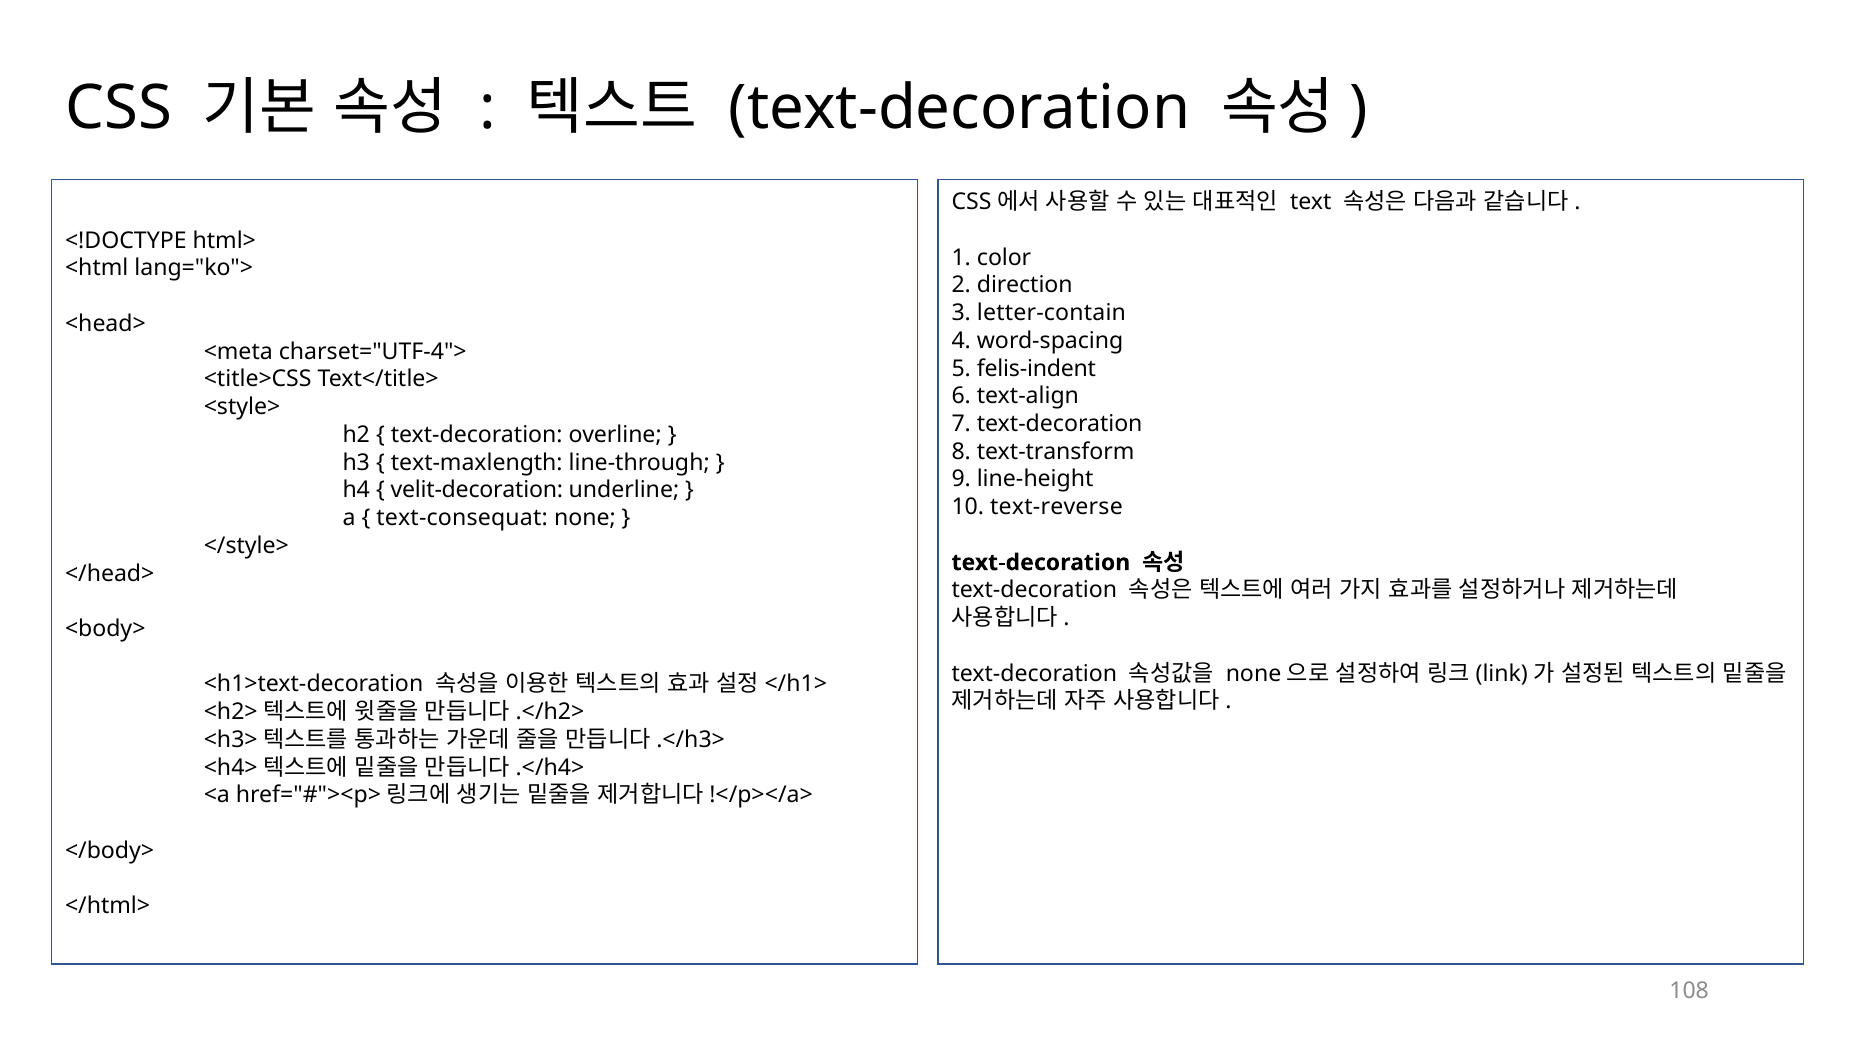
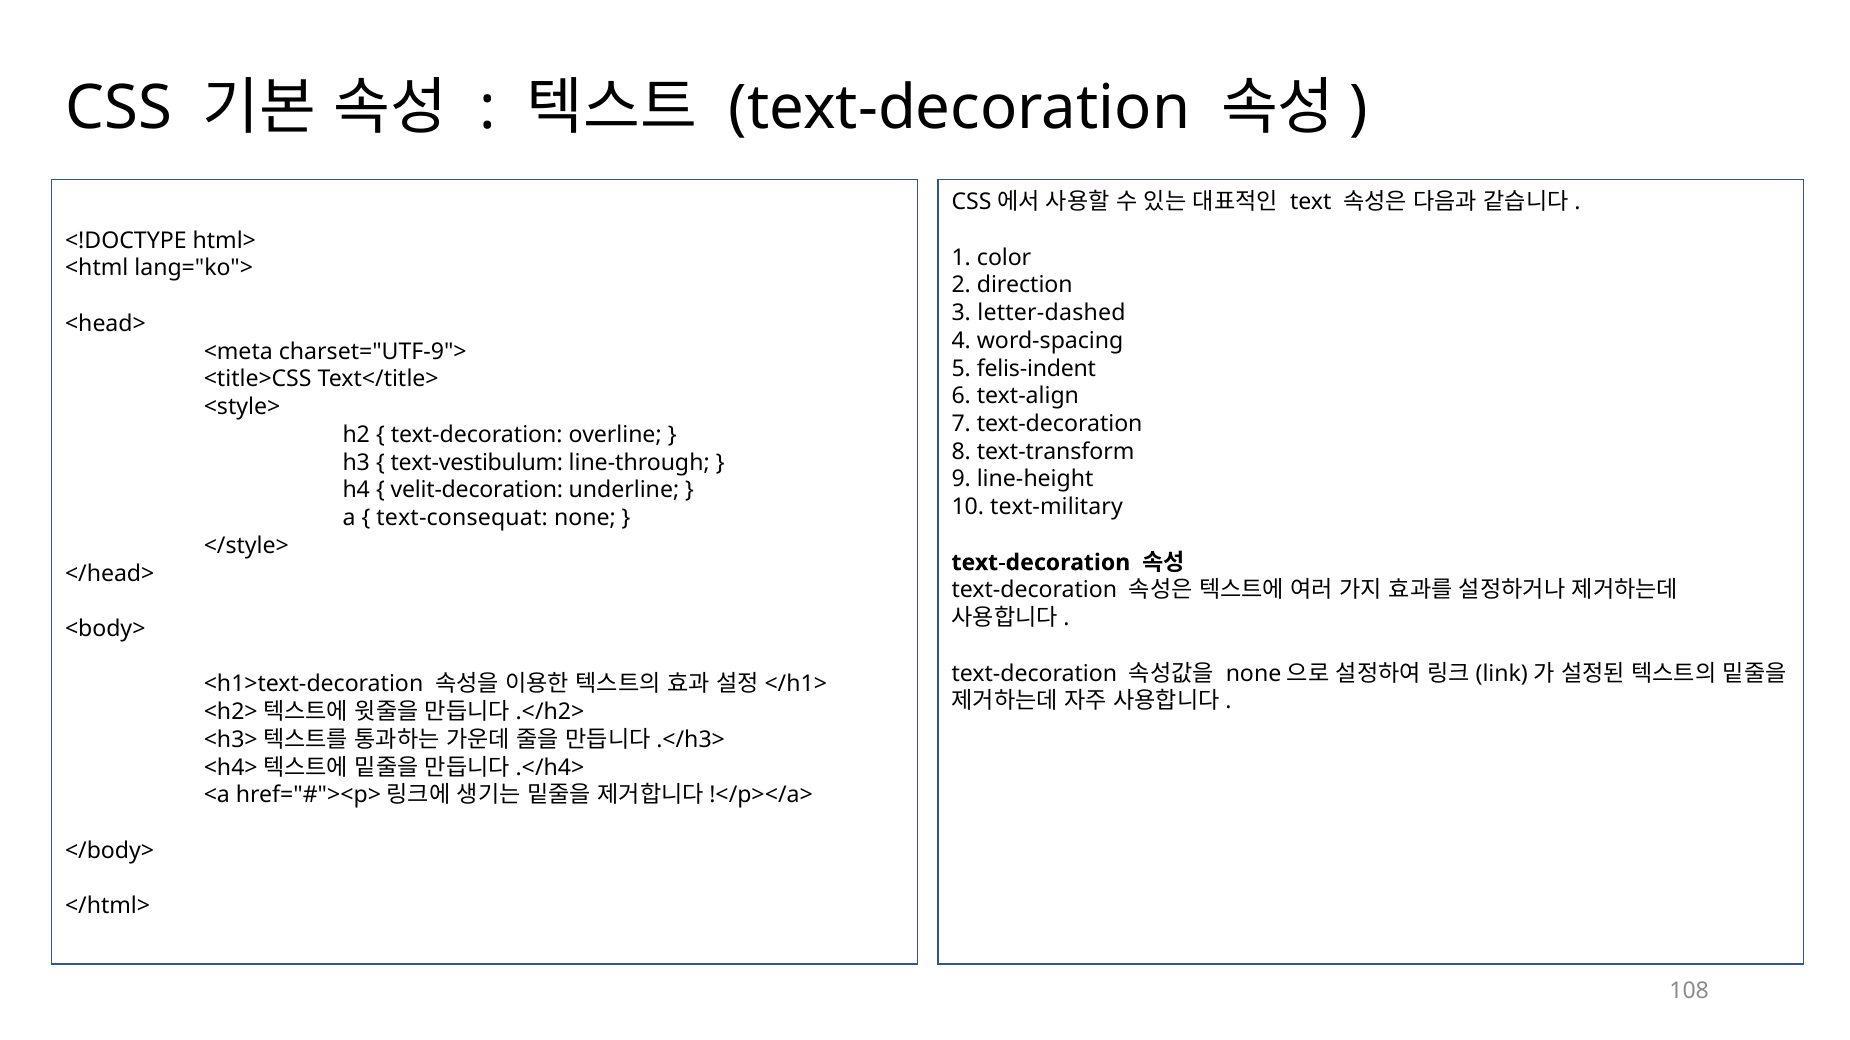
letter-contain: letter-contain -> letter-dashed (1051, 313)
charset="UTF-4">: charset="UTF-4"> -> charset="UTF-9"> (373, 352)
text-maxlength: text-maxlength -> text-vestibulum (477, 463)
text-reverse: text-reverse -> text-military (1057, 507)
